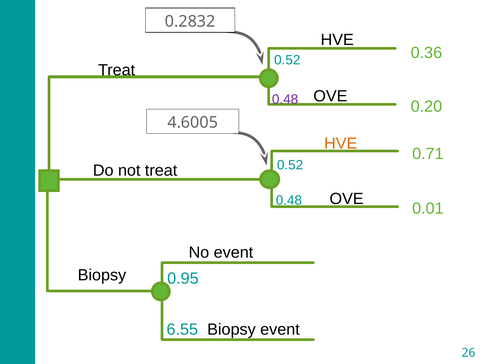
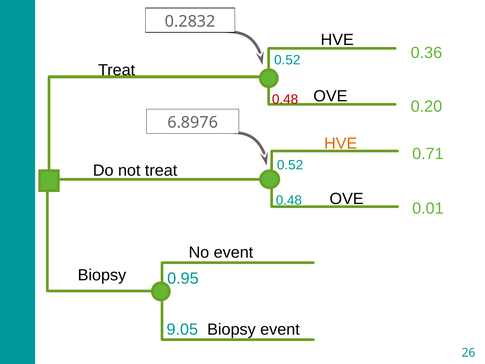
0.48 colour: purple -> red (285, 99)
4.6005: 4.6005 -> 6.8976 (193, 122)
6.55: 6.55 -> 9.05 (182, 329)
